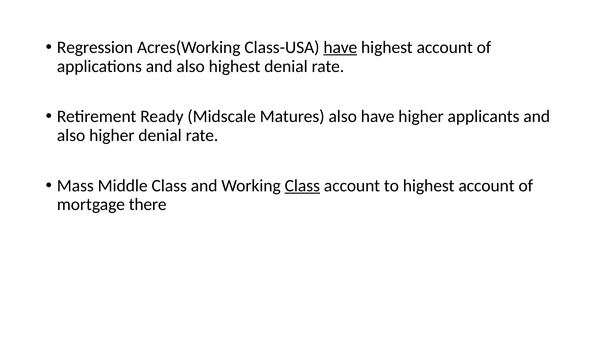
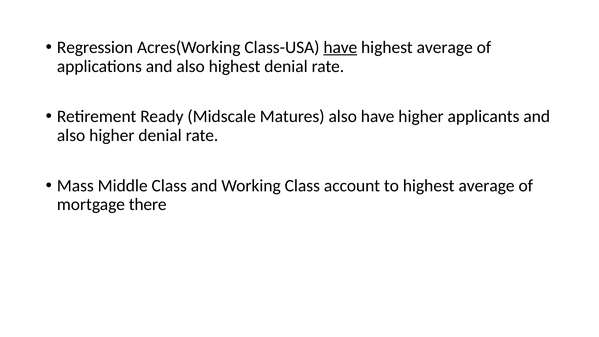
account: account -> average (445, 47)
Class underline: present -> none (302, 186)
to highest account: account -> average (487, 186)
